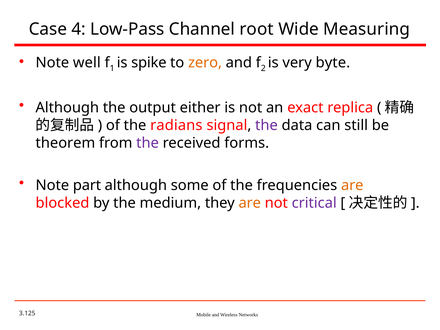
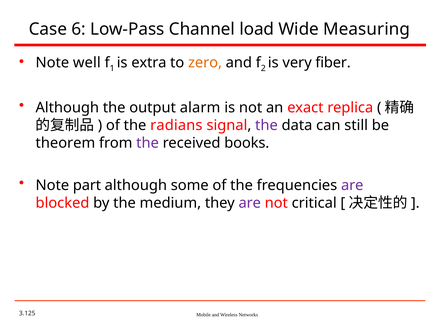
4: 4 -> 6 (79, 29)
root: root -> load (257, 29)
spike: spike -> extra (149, 63)
byte: byte -> fiber (333, 63)
either: either -> alarm (200, 108)
forms: forms -> books (247, 143)
are colour: orange -> purple (352, 185)
are colour: orange -> purple (250, 203)
critical colour: purple -> black (314, 203)
